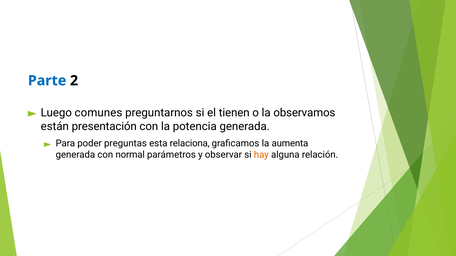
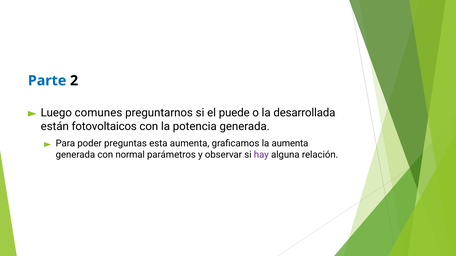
tienen: tienen -> puede (234, 113)
observamos: observamos -> desarrollada (304, 113)
presentación: presentación -> fotovoltaicos (104, 127)
esta relaciona: relaciona -> aumenta (190, 144)
hay colour: orange -> purple (261, 155)
